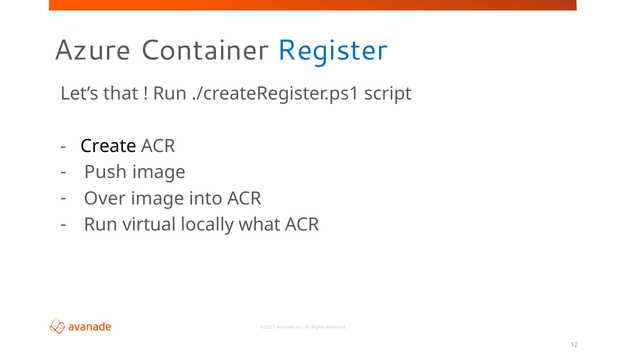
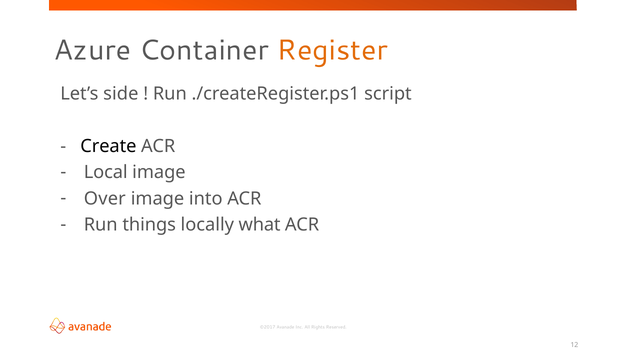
Register colour: blue -> orange (332, 50)
that: that -> side (121, 94)
Push: Push -> Local (106, 172)
virtual: virtual -> things (149, 225)
